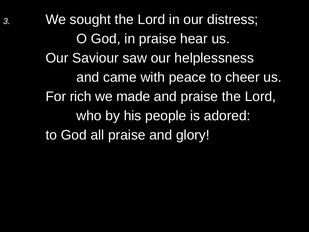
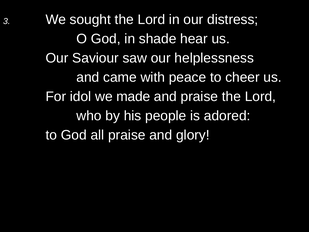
in praise: praise -> shade (158, 39)
rich: rich -> idol (81, 96)
